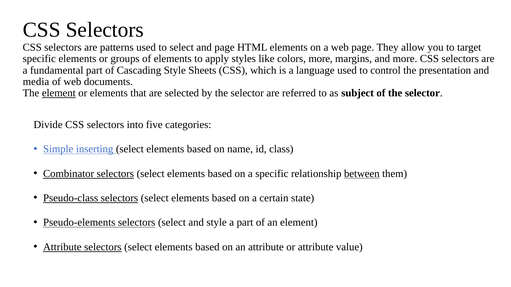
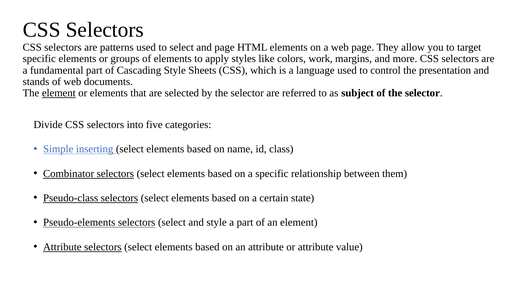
colors more: more -> work (321, 59)
media: media -> stands (36, 82)
between underline: present -> none (362, 174)
